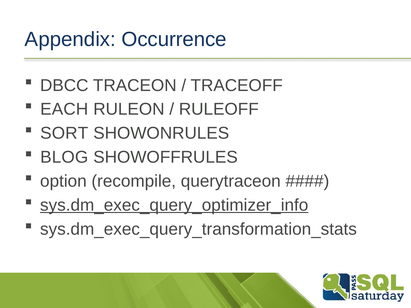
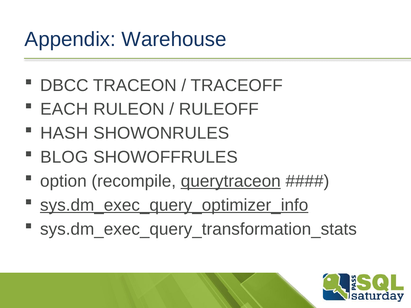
Occurrence: Occurrence -> Warehouse (174, 39)
SORT: SORT -> HASH (64, 133)
querytraceon underline: none -> present (231, 181)
